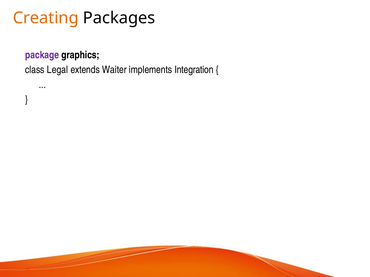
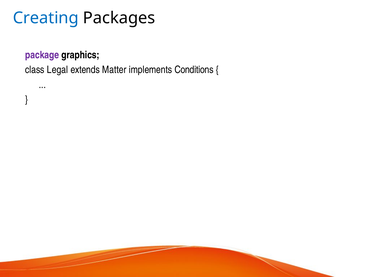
Creating colour: orange -> blue (46, 18)
Waiter: Waiter -> Matter (114, 70)
Integration: Integration -> Conditions (194, 70)
